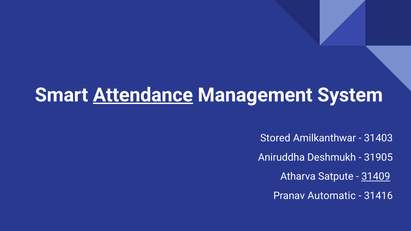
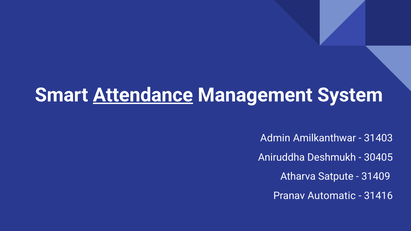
Stored: Stored -> Admin (275, 138)
31905: 31905 -> 30405 (378, 158)
31409 underline: present -> none (376, 177)
